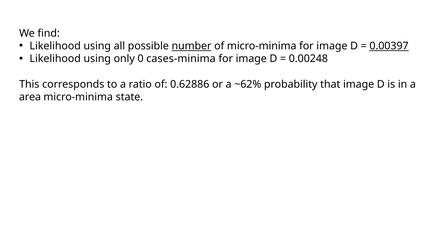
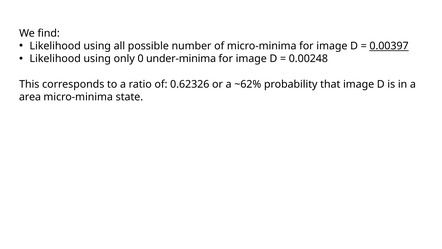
number underline: present -> none (192, 46)
cases-minima: cases-minima -> under-minima (181, 59)
0.62886: 0.62886 -> 0.62326 (190, 84)
